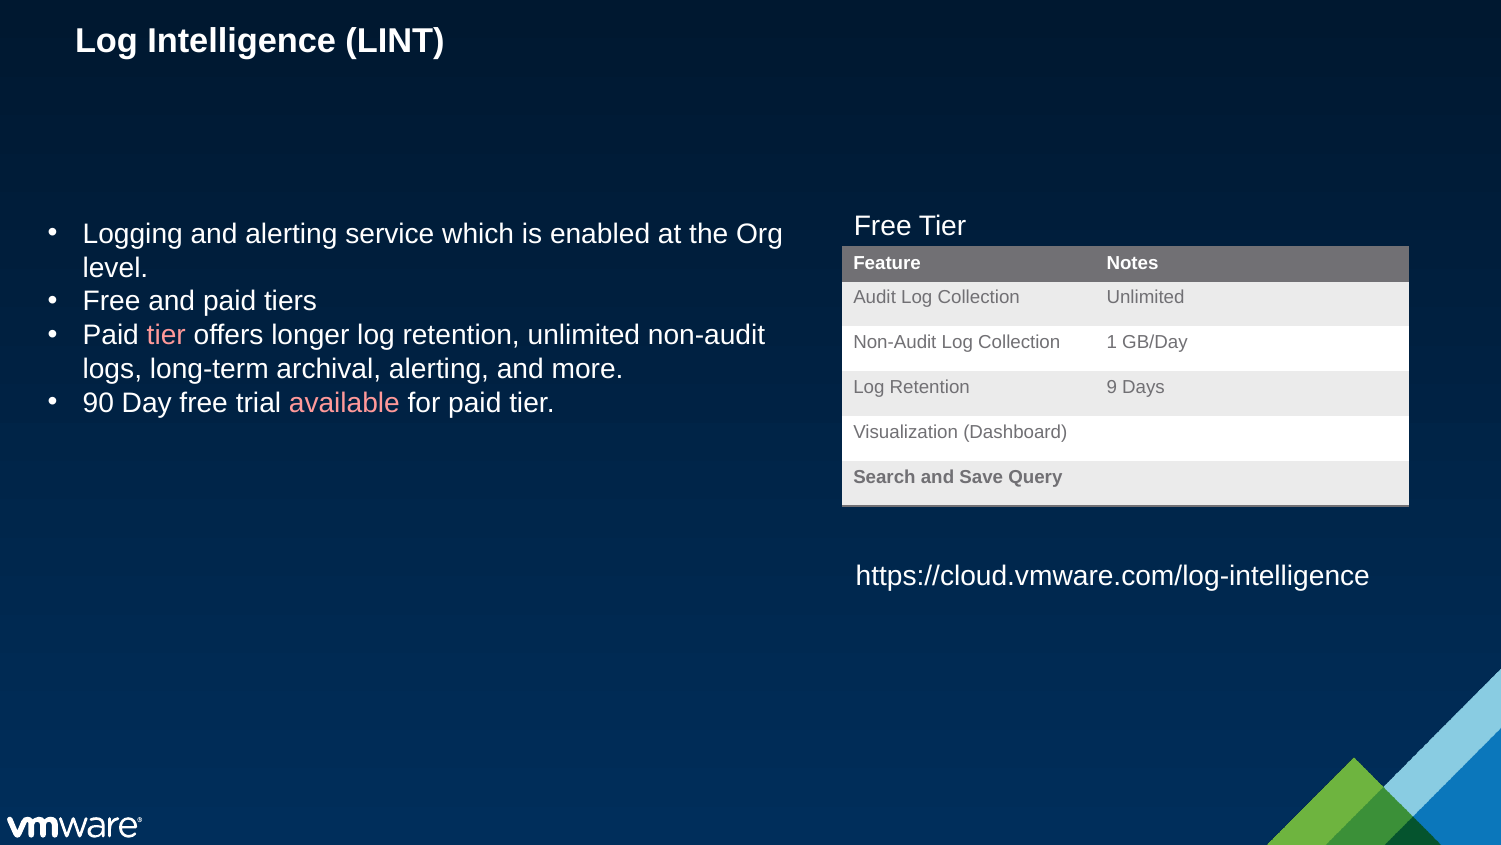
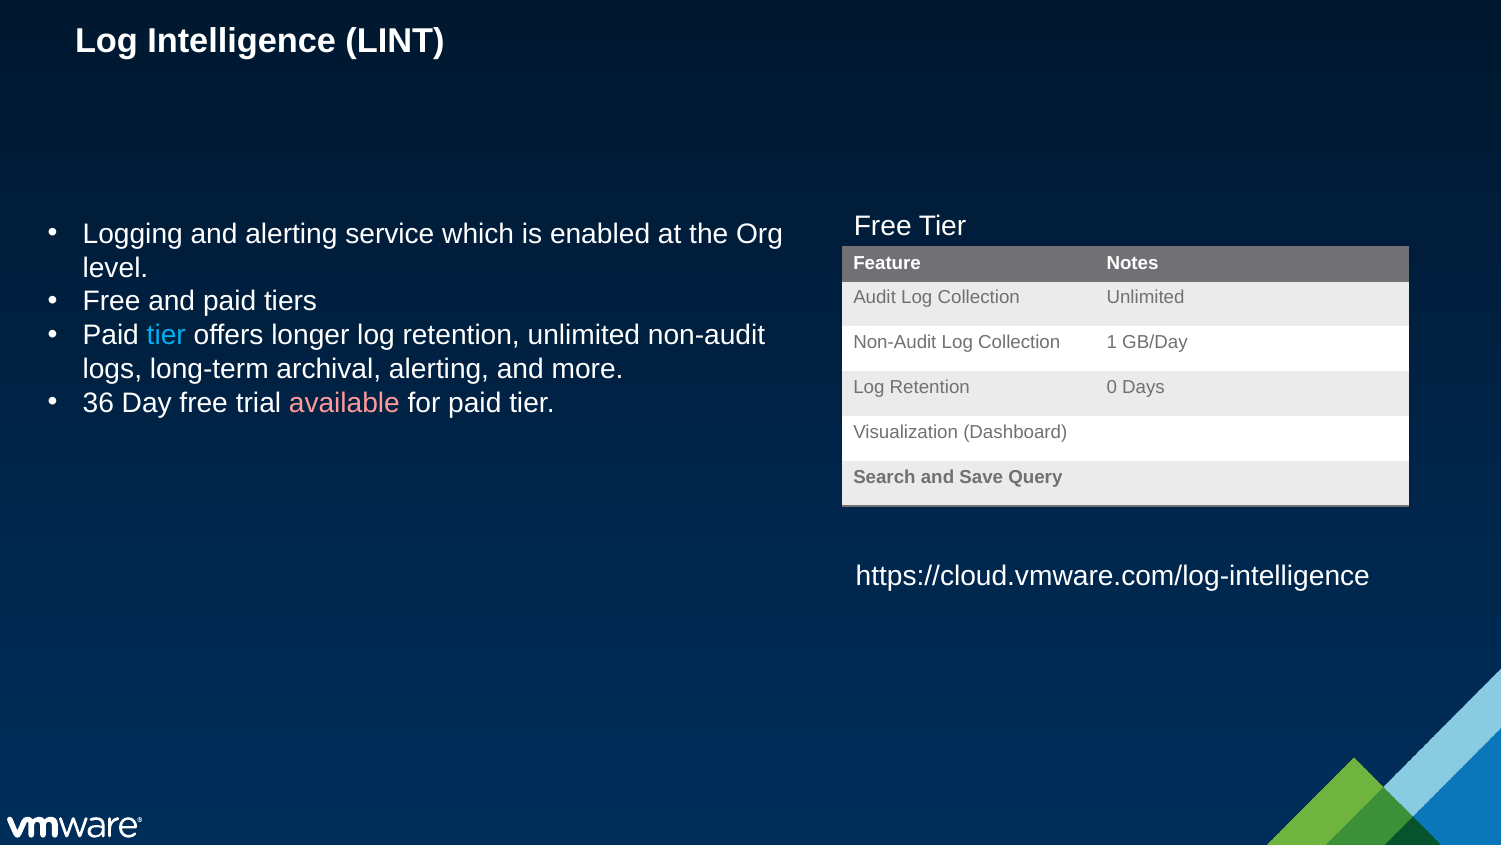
tier colour: pink -> light blue (166, 335)
9: 9 -> 0 (1112, 387)
90: 90 -> 36 (98, 403)
